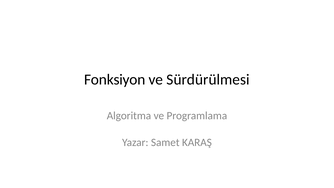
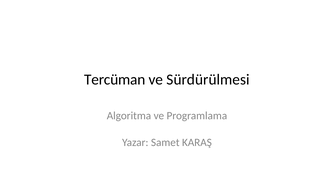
Fonksiyon: Fonksiyon -> Tercüman (115, 80)
